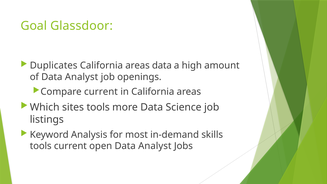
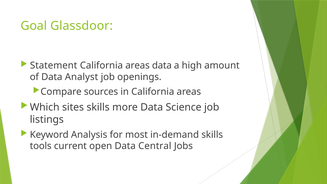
Duplicates: Duplicates -> Statement (54, 66)
Compare current: current -> sources (101, 92)
sites tools: tools -> skills (98, 107)
open Data Analyst: Analyst -> Central (155, 146)
